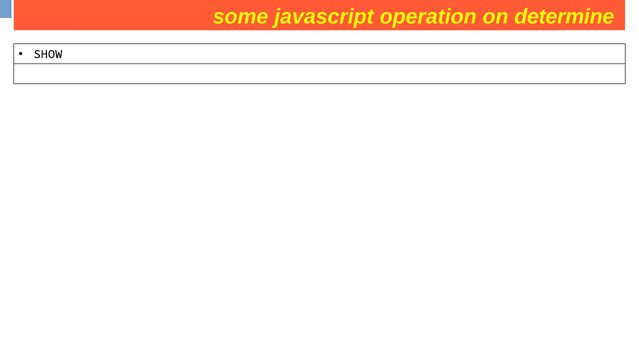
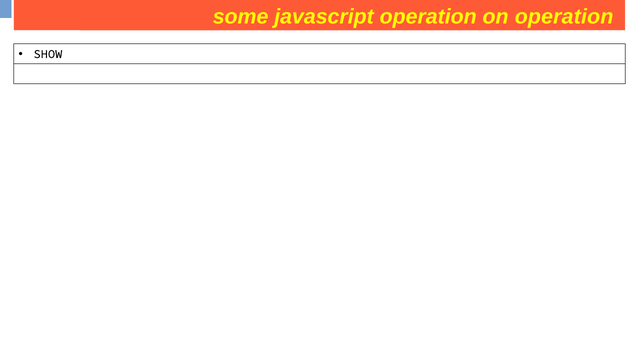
determine: determine -> operation (564, 17)
